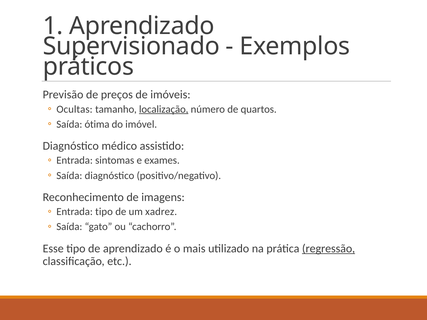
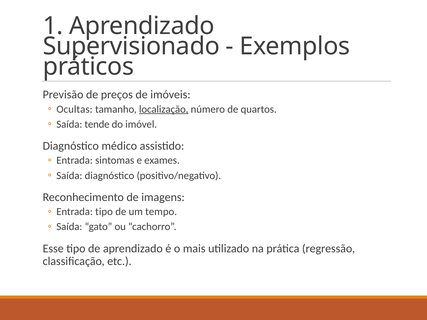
ótima: ótima -> tende (97, 124)
xadrez: xadrez -> tempo (161, 212)
regressão underline: present -> none (329, 249)
